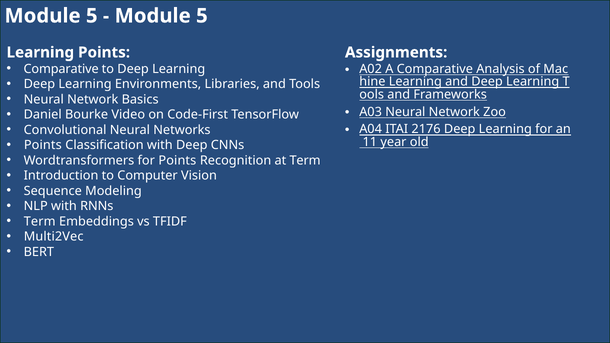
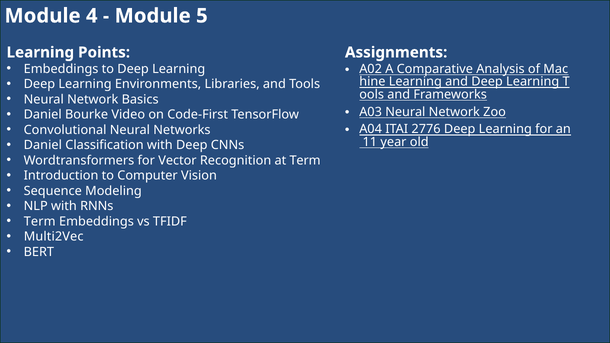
5: 5 -> 4 (92, 16)
Comparative: Comparative -> Embeddings (61, 69)
2176: 2176 -> 2776 (426, 129)
Points: Points -> Daniel (43, 145)
for Points: Points -> Vector (177, 161)
